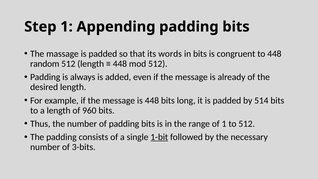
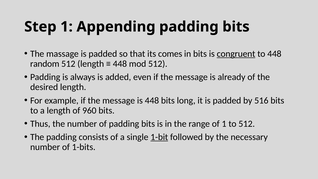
words: words -> comes (170, 54)
congruent underline: none -> present (236, 54)
514: 514 -> 516 (261, 100)
3-bits: 3-bits -> 1-bits (84, 147)
